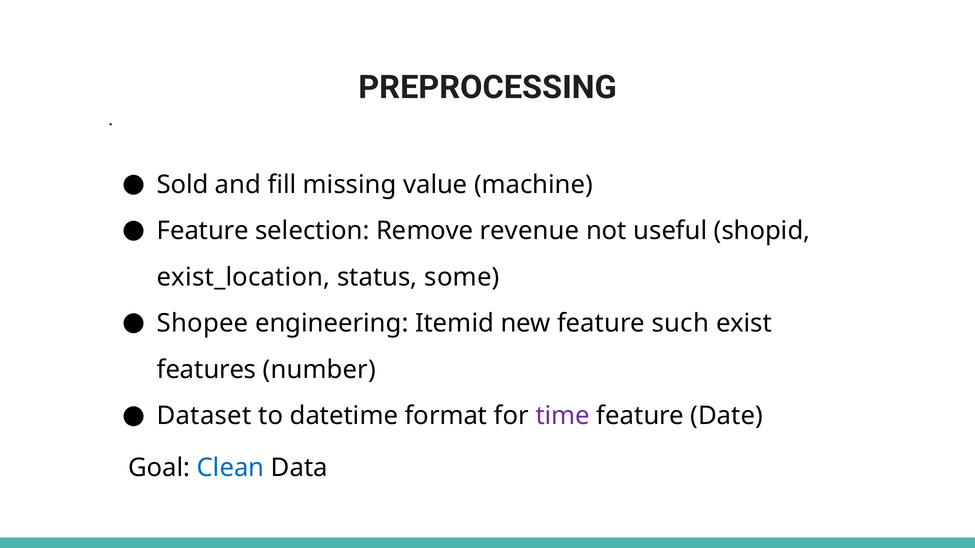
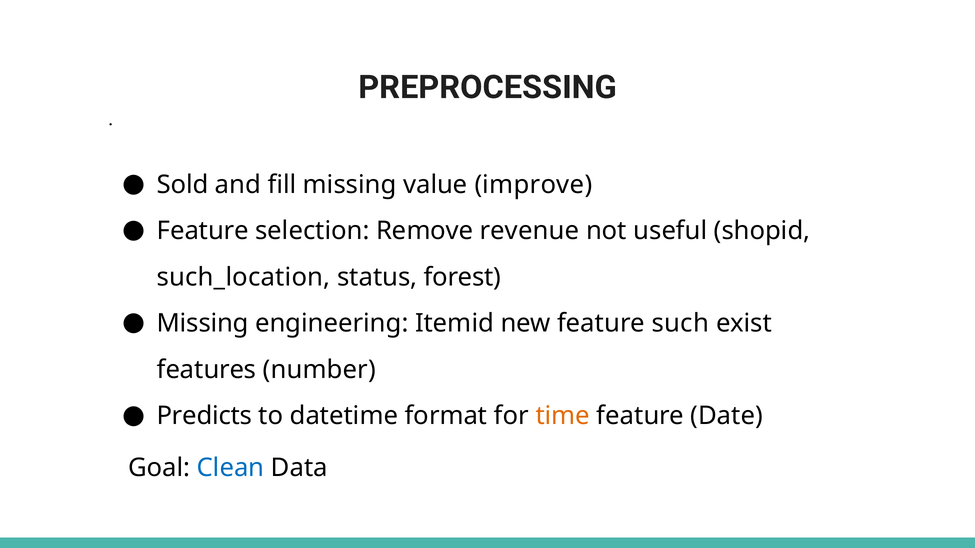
machine: machine -> improve (533, 185)
exist_location: exist_location -> such_location (244, 277)
some: some -> forest (462, 277)
Shopee: Shopee -> Missing (203, 324)
Dataset: Dataset -> Predicts (204, 416)
time colour: purple -> orange (563, 416)
